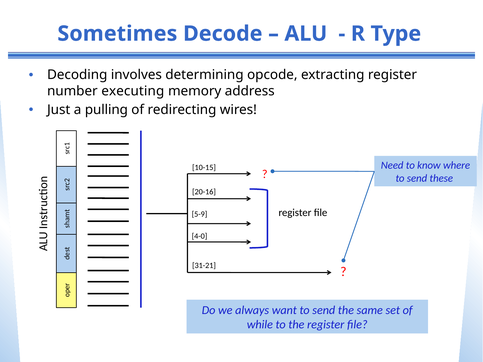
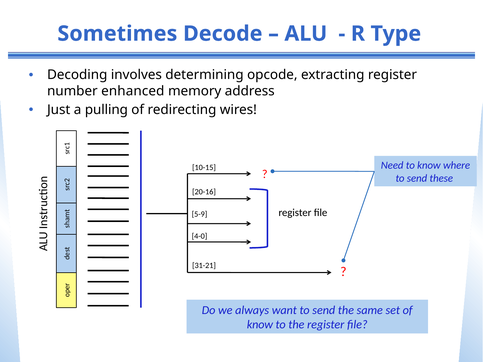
executing: executing -> enhanced (133, 91)
while: while -> know (260, 325)
